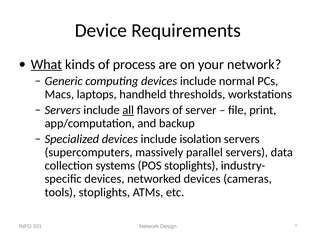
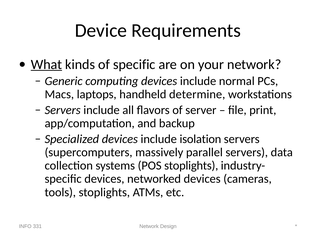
of process: process -> specific (134, 64)
thresholds: thresholds -> determine (197, 94)
all underline: present -> none (128, 110)
